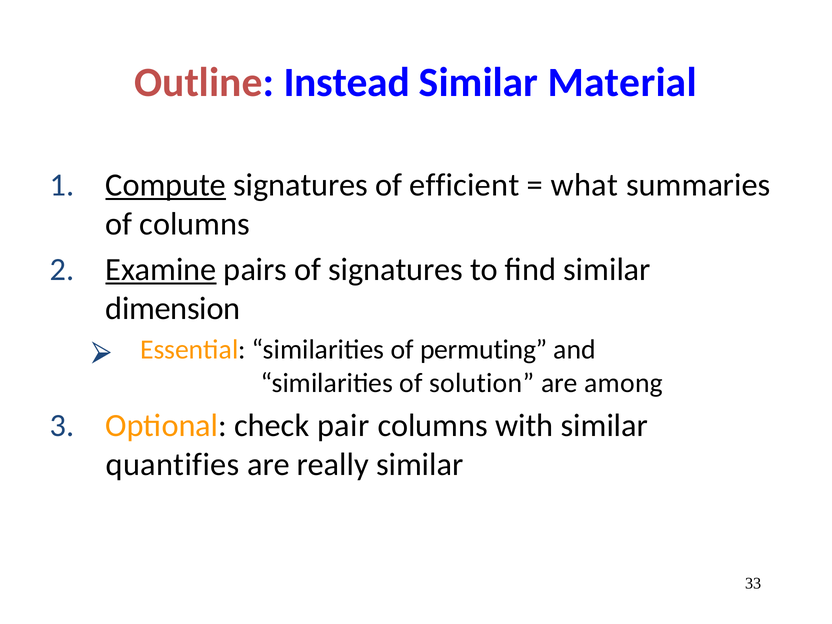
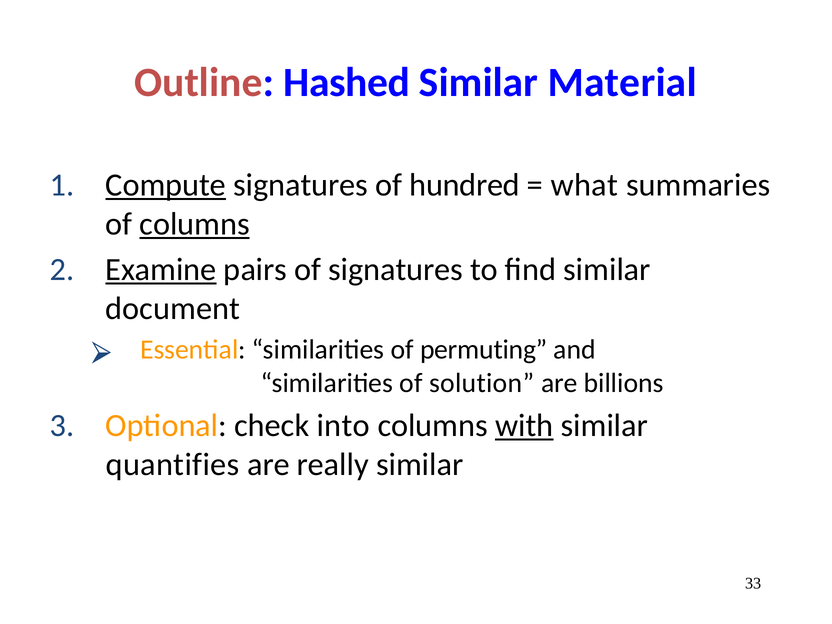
Instead: Instead -> Hashed (347, 83)
efficient: efficient -> hundred (465, 185)
columns underline: none -> present (195, 224)
dimension: dimension -> document (173, 308)
among: among -> billions (624, 383)
pair: pair -> into (343, 426)
with underline: none -> present (524, 426)
